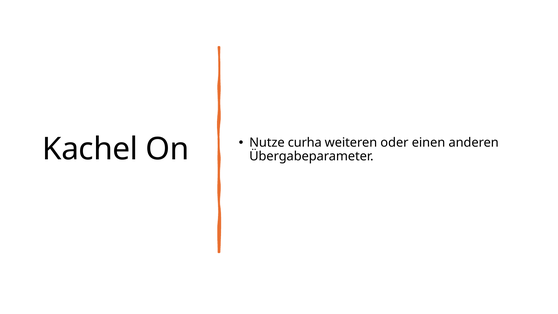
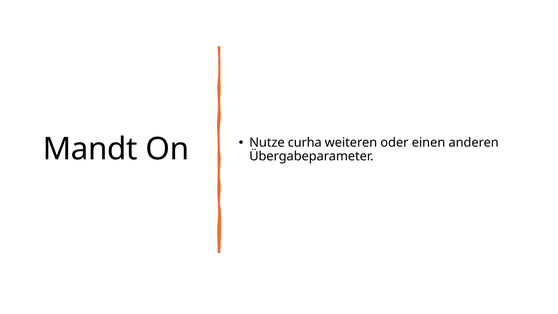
Kachel: Kachel -> Mandt (90, 149)
